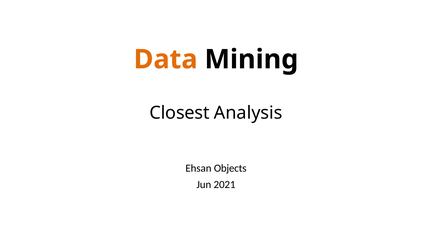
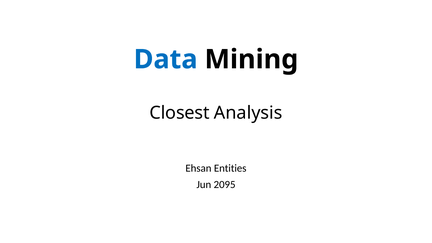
Data colour: orange -> blue (166, 59)
Objects: Objects -> Entities (230, 168)
2021: 2021 -> 2095 (225, 185)
